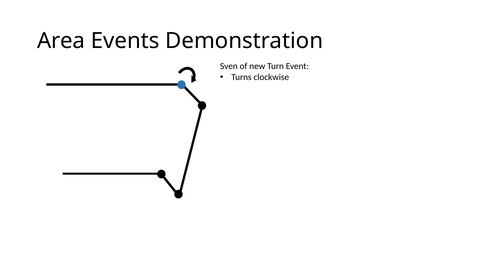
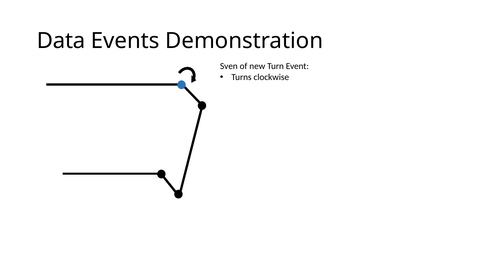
Area: Area -> Data (61, 41)
